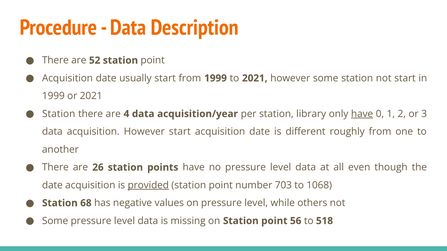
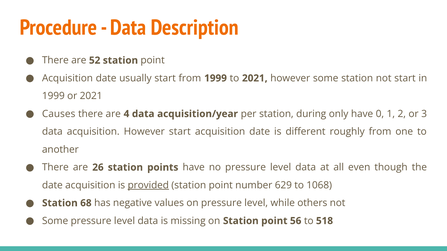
Station: Station -> Causes (59, 114)
library: library -> during (311, 114)
have underline: present -> none (362, 114)
703: 703 -> 629 (283, 186)
